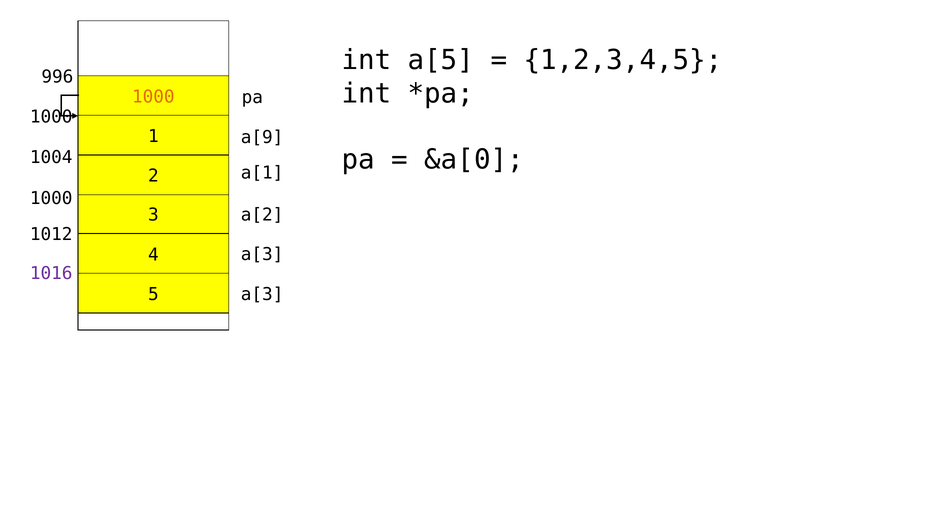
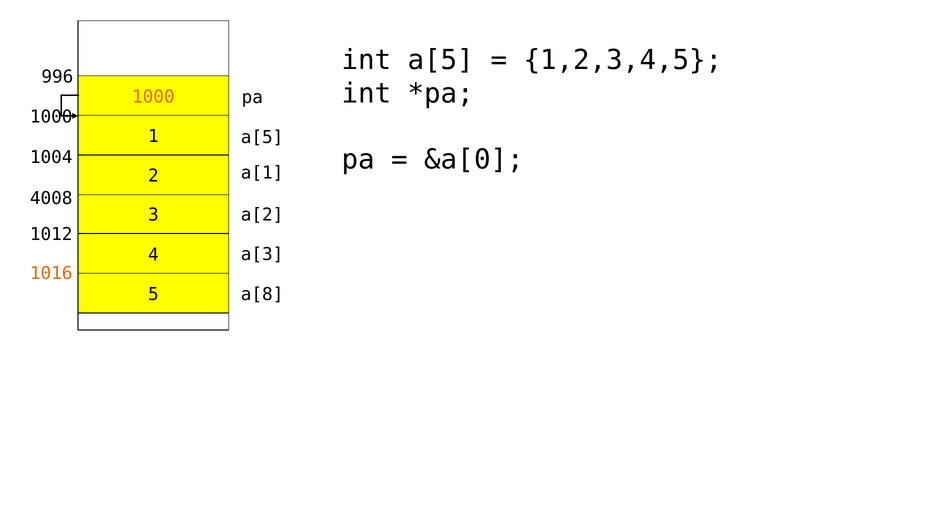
1 a[9: a[9 -> a[5 (262, 137)
1000: 1000 -> 4008 (51, 198)
1016 colour: purple -> orange (51, 273)
5 a[3: a[3 -> a[8 (262, 294)
